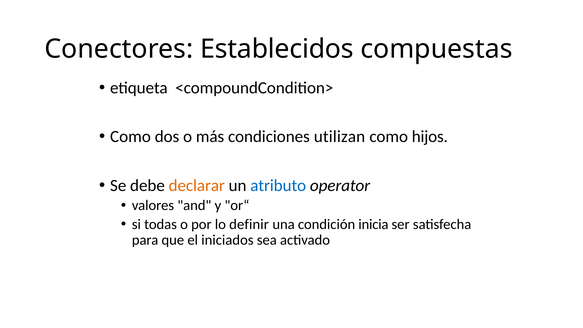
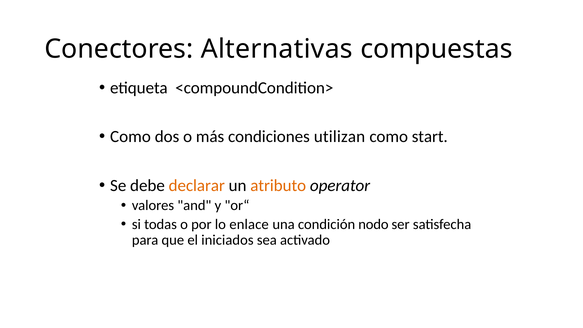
Establecidos: Establecidos -> Alternativas (277, 49)
hijos: hijos -> start (430, 137)
atributo colour: blue -> orange (278, 185)
definir: definir -> enlace (249, 224)
inicia: inicia -> nodo (373, 224)
